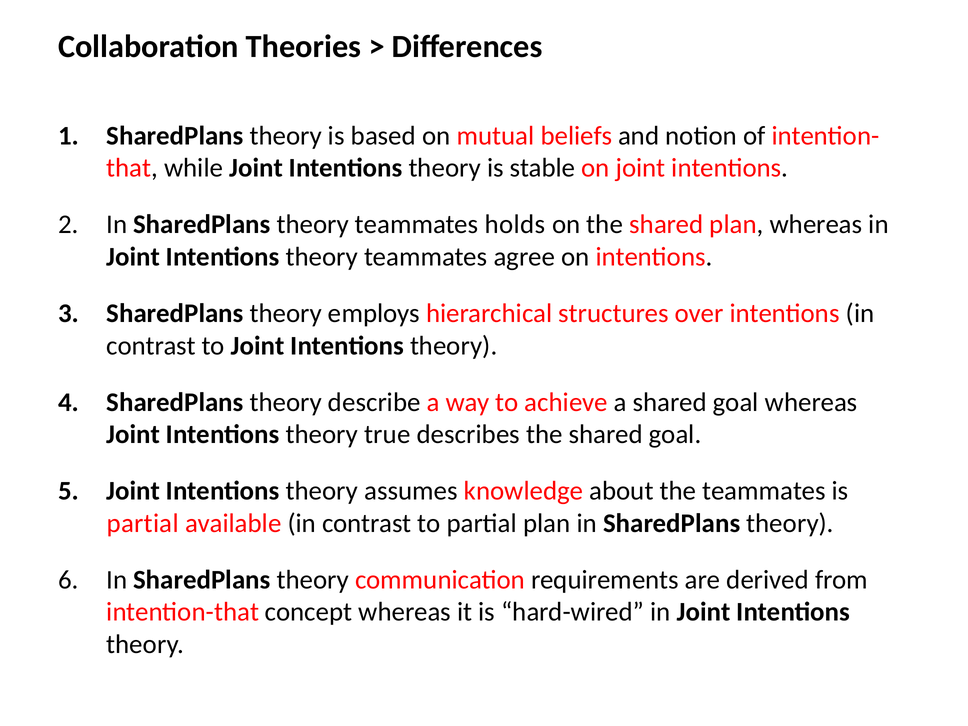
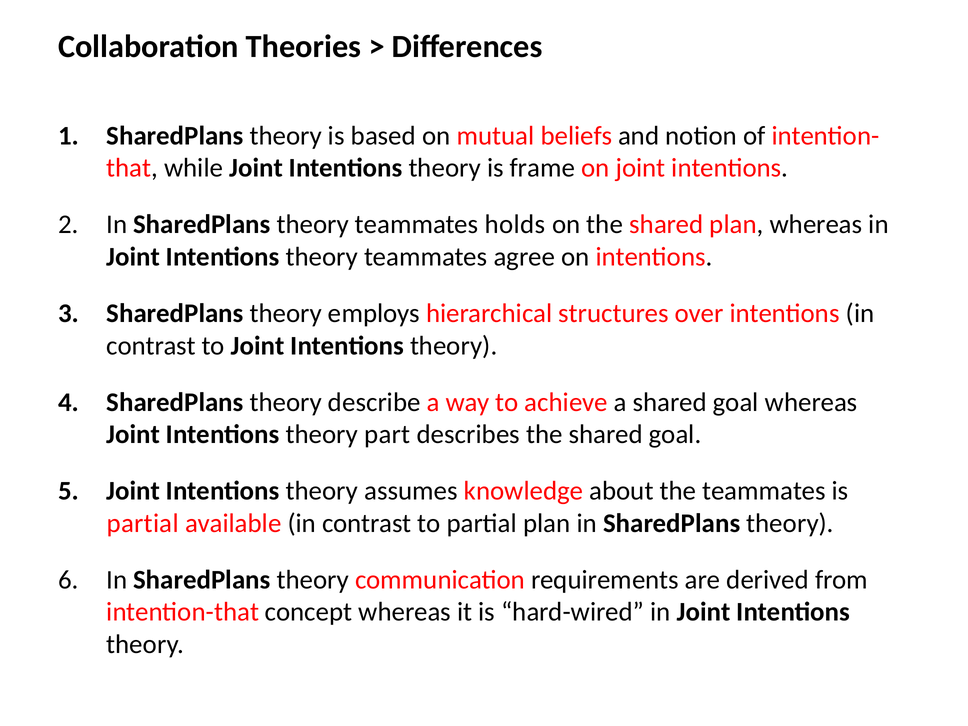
stable: stable -> frame (542, 168)
true: true -> part (387, 434)
